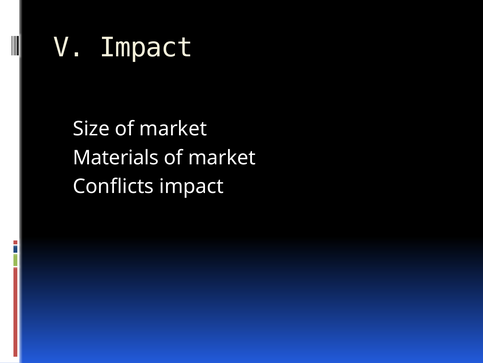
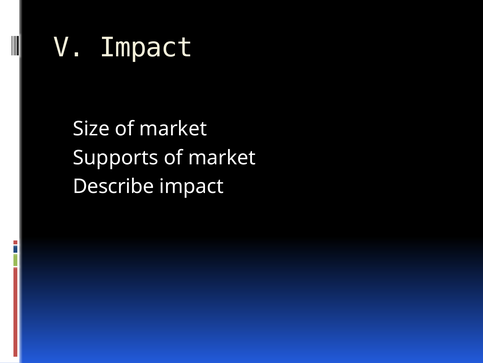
Materials: Materials -> Supports (116, 157)
Conflicts: Conflicts -> Describe (113, 186)
